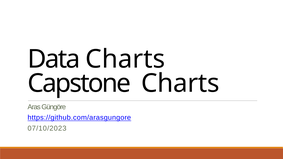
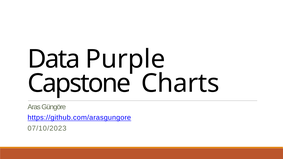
Data Charts: Charts -> Purple (125, 59)
